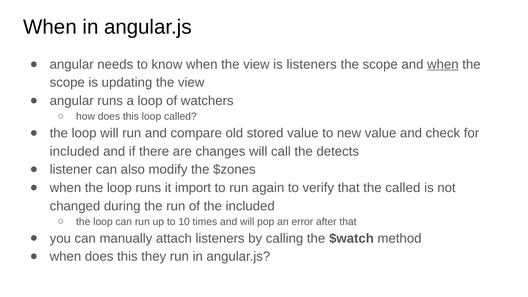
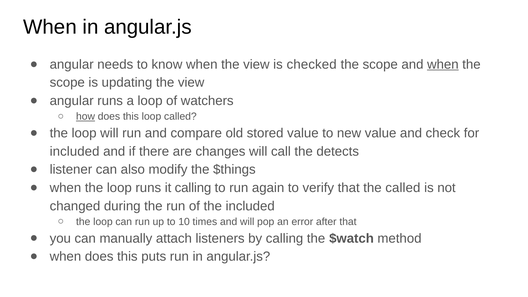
is listeners: listeners -> checked (312, 64)
how underline: none -> present (85, 116)
$zones: $zones -> $things (234, 170)
it import: import -> calling (193, 188)
they: they -> puts (154, 257)
